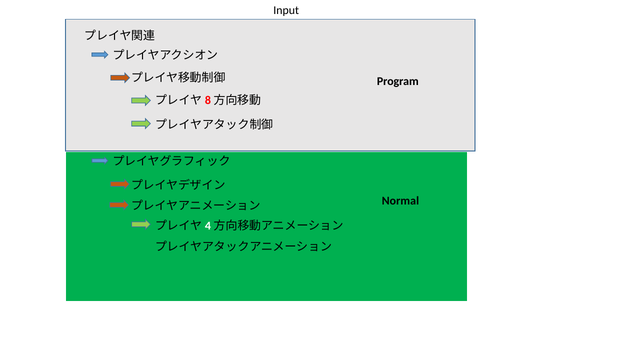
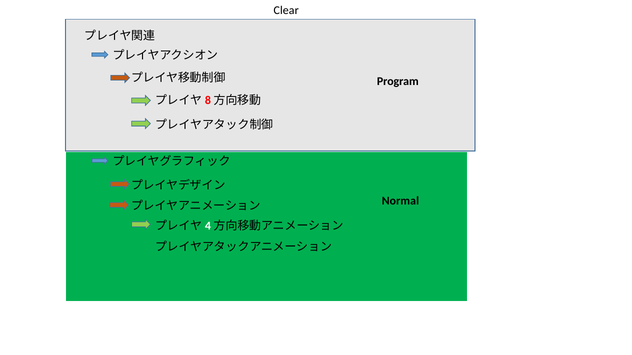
Input: Input -> Clear (286, 10)
